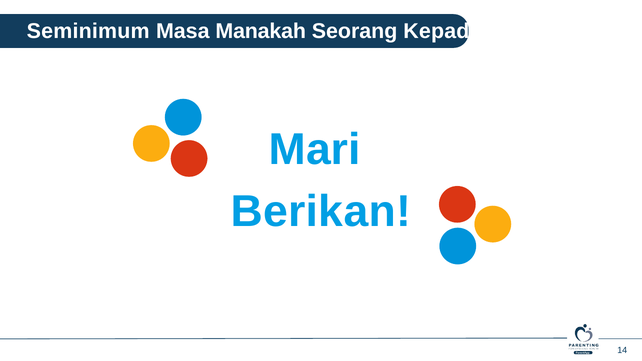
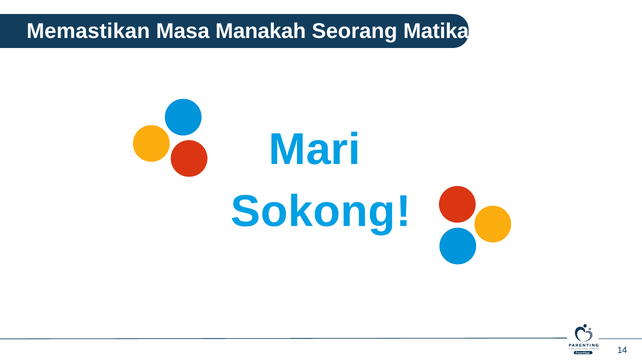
Seminimum: Seminimum -> Memastikan (88, 31)
Kepada: Kepada -> Matikan (443, 31)
Berikan: Berikan -> Sokong (321, 212)
